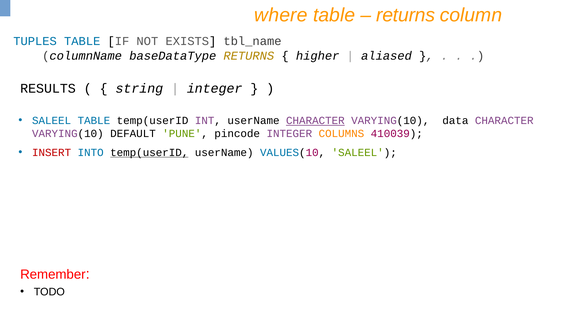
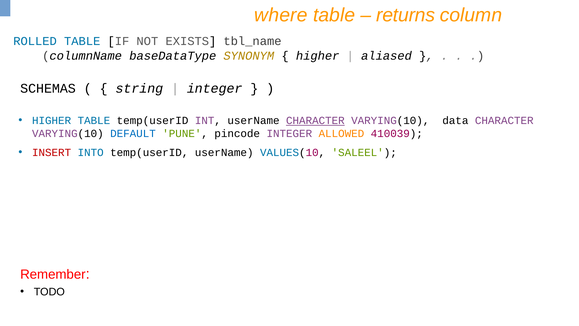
TUPLES: TUPLES -> ROLLED (35, 41)
baseDataType RETURNS: RETURNS -> SYNONYM (249, 56)
RESULTS: RESULTS -> SCHEMAS (48, 88)
SALEEL: SALEEL -> HIGHER (52, 121)
DEFAULT colour: black -> blue (133, 134)
COLUMNS: COLUMNS -> ALLOWED (341, 134)
temp(userID underline: present -> none (149, 152)
